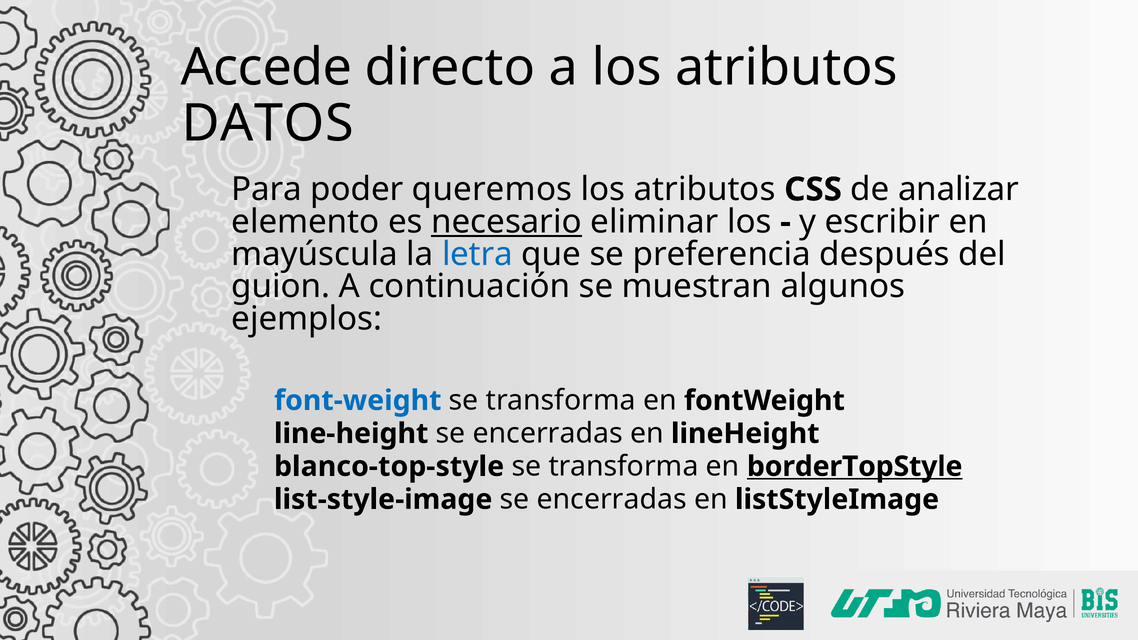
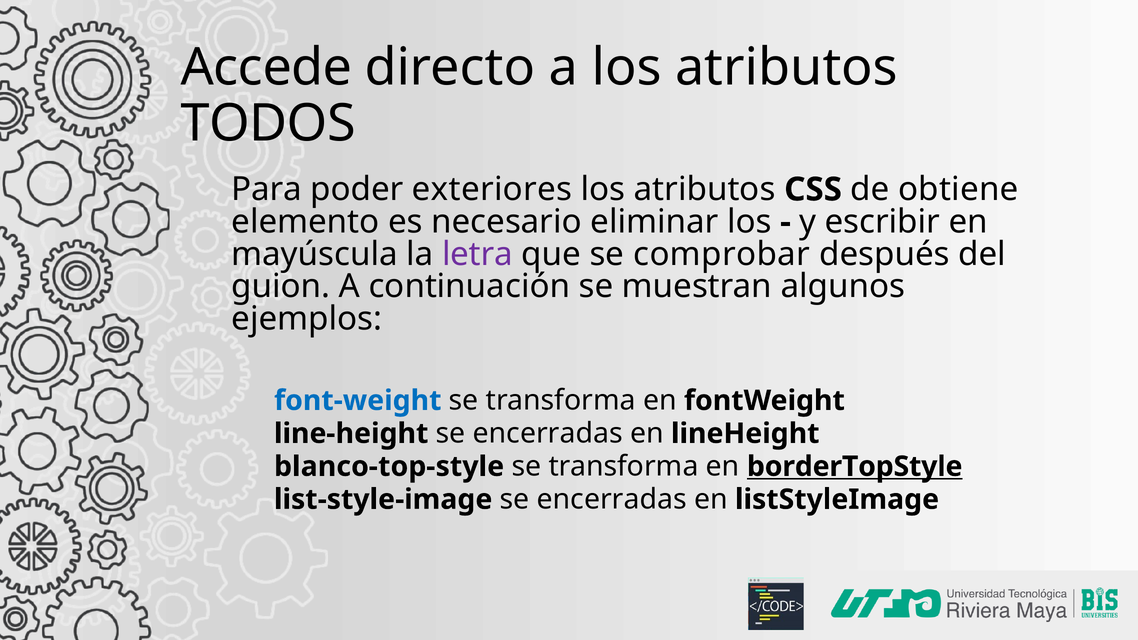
DATOS: DATOS -> TODOS (268, 124)
queremos: queremos -> exteriores (492, 190)
analizar: analizar -> obtiene (958, 190)
necesario underline: present -> none (506, 222)
letra colour: blue -> purple (478, 254)
preferencia: preferencia -> comprobar (722, 254)
